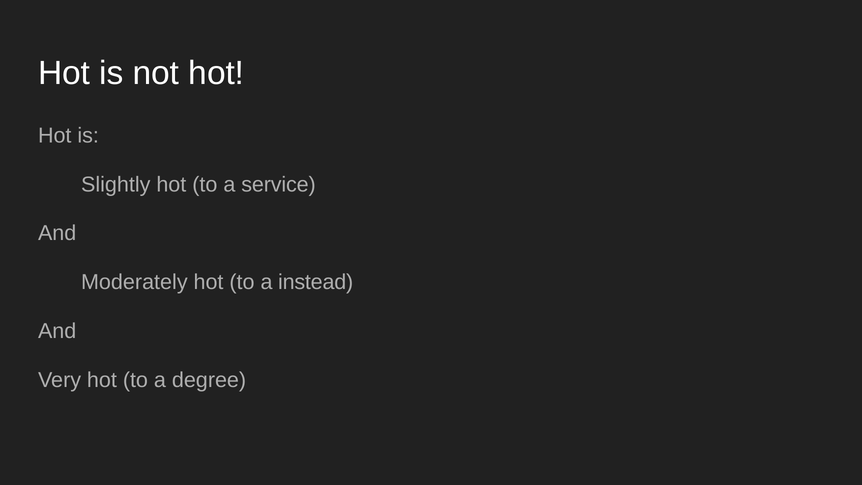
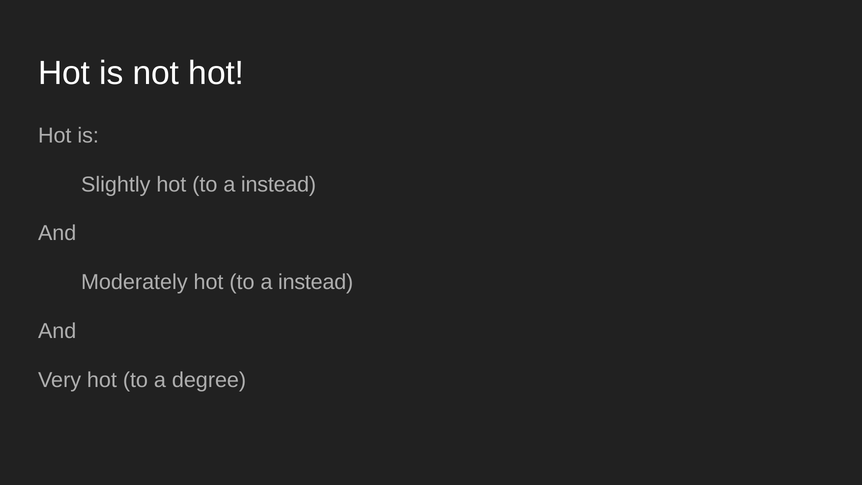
service: service -> instead (279, 184)
